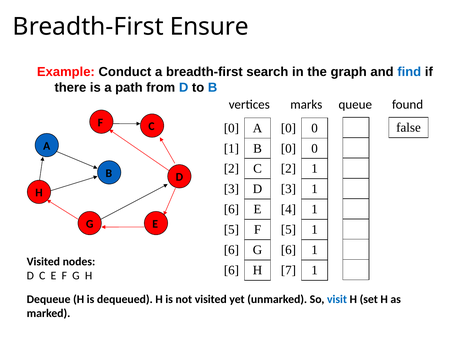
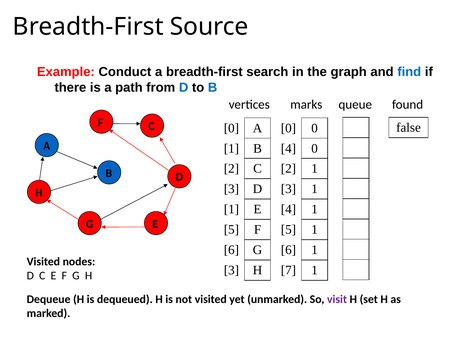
Ensure: Ensure -> Source (209, 27)
0: 0 -> 4 (288, 148)
6: 6 -> 1 (231, 209)
6: 6 -> 3 (231, 270)
visit colour: blue -> purple (337, 299)
